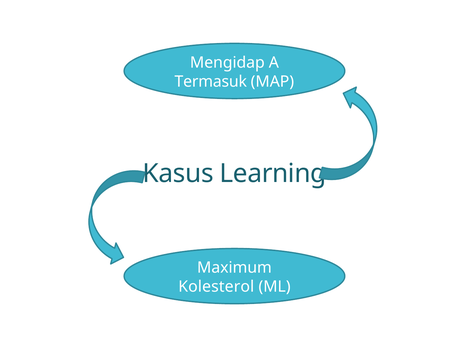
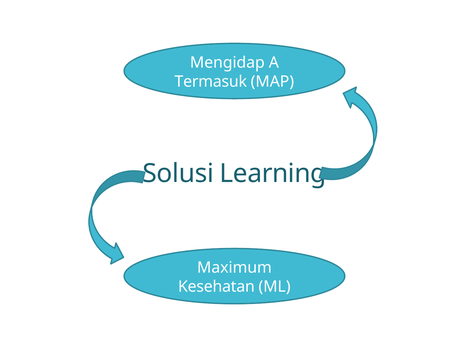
Kasus: Kasus -> Solusi (178, 173)
Kolesterol: Kolesterol -> Kesehatan (216, 286)
